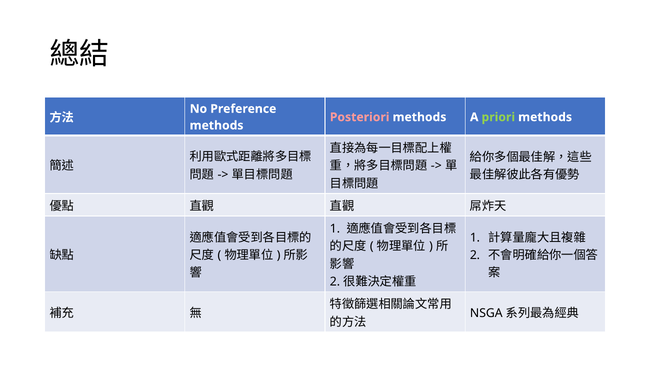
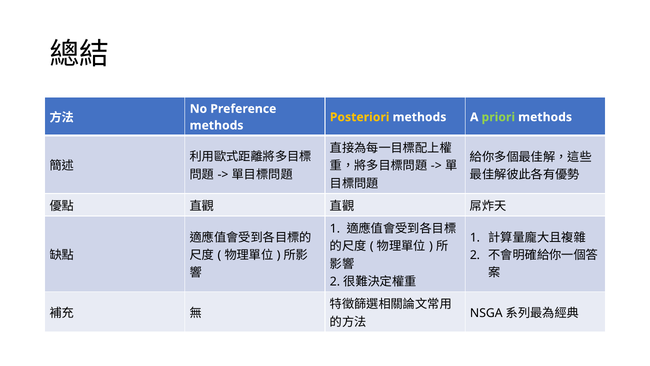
Posteriori colour: pink -> yellow (360, 117)
